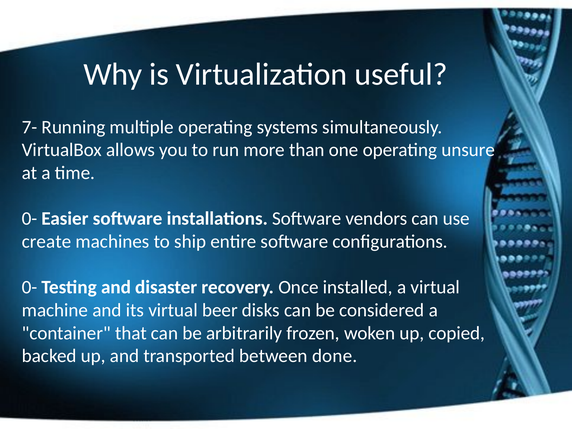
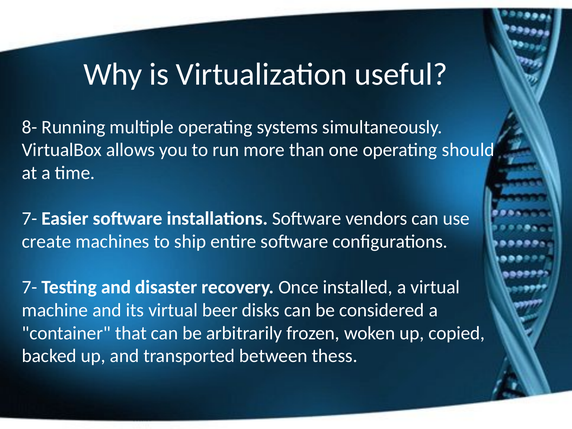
7-: 7- -> 8- (30, 127)
unsure: unsure -> should (468, 150)
0-: 0- -> 7- (30, 219)
0-: 0- -> 7- (30, 287)
done: done -> thess (335, 356)
